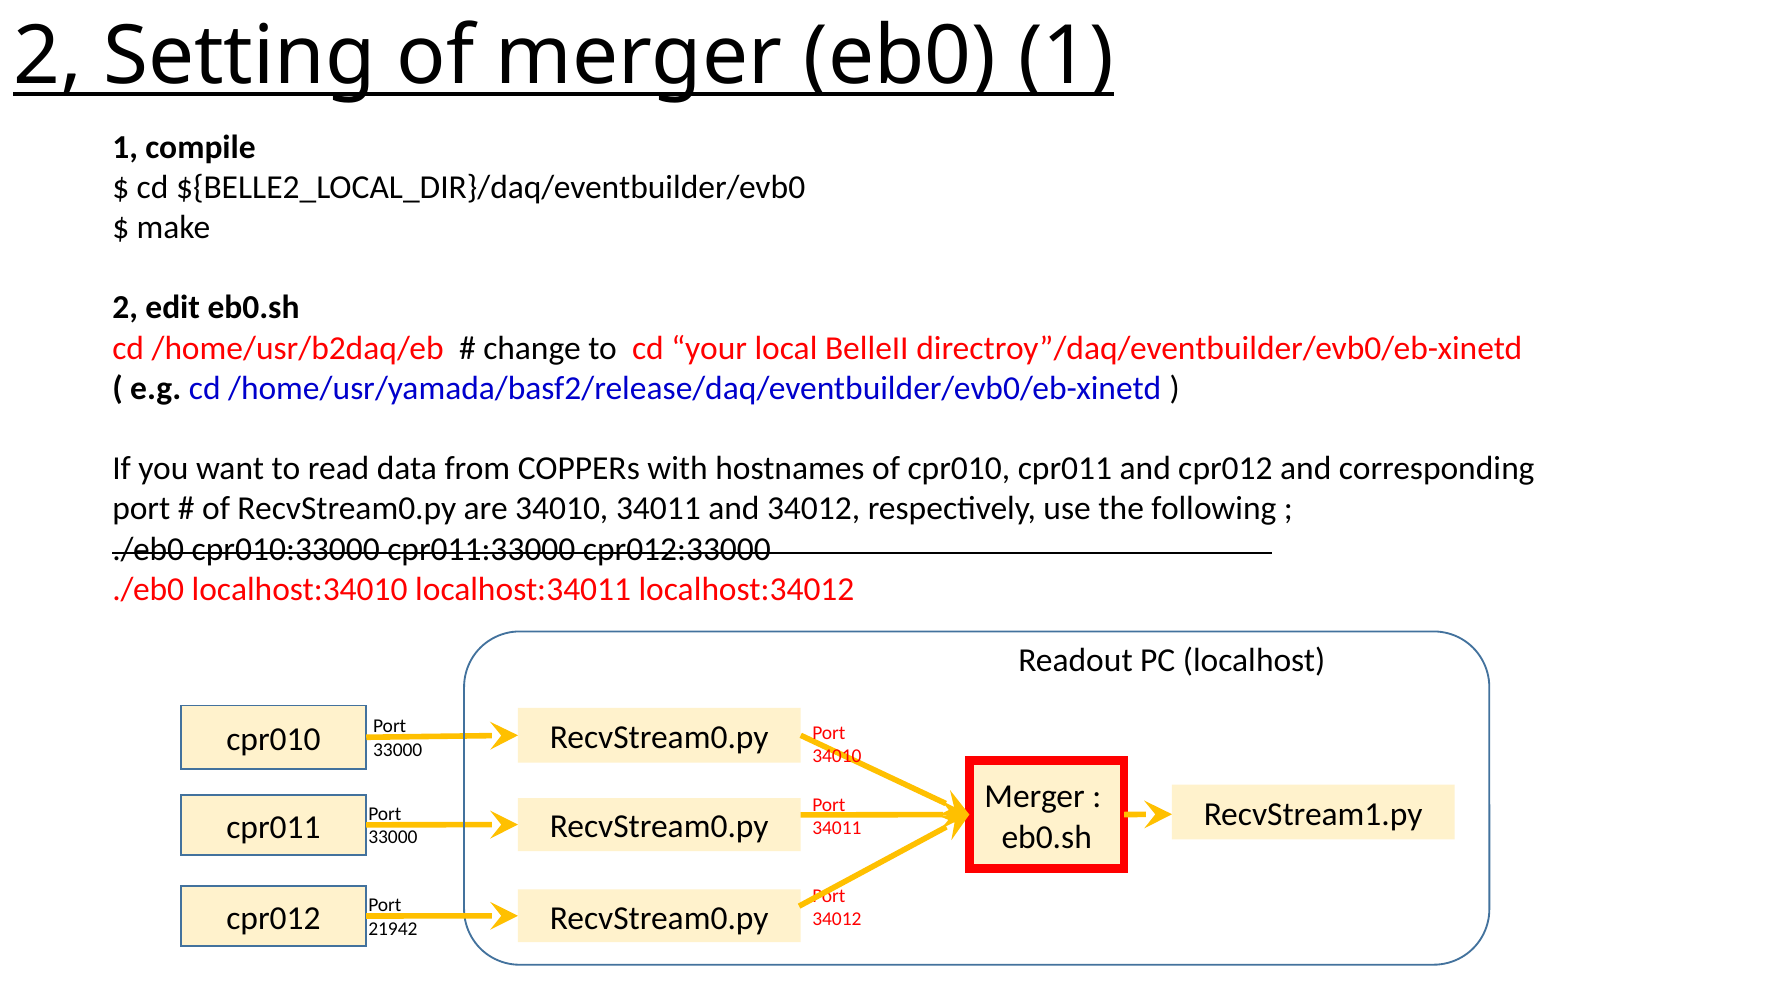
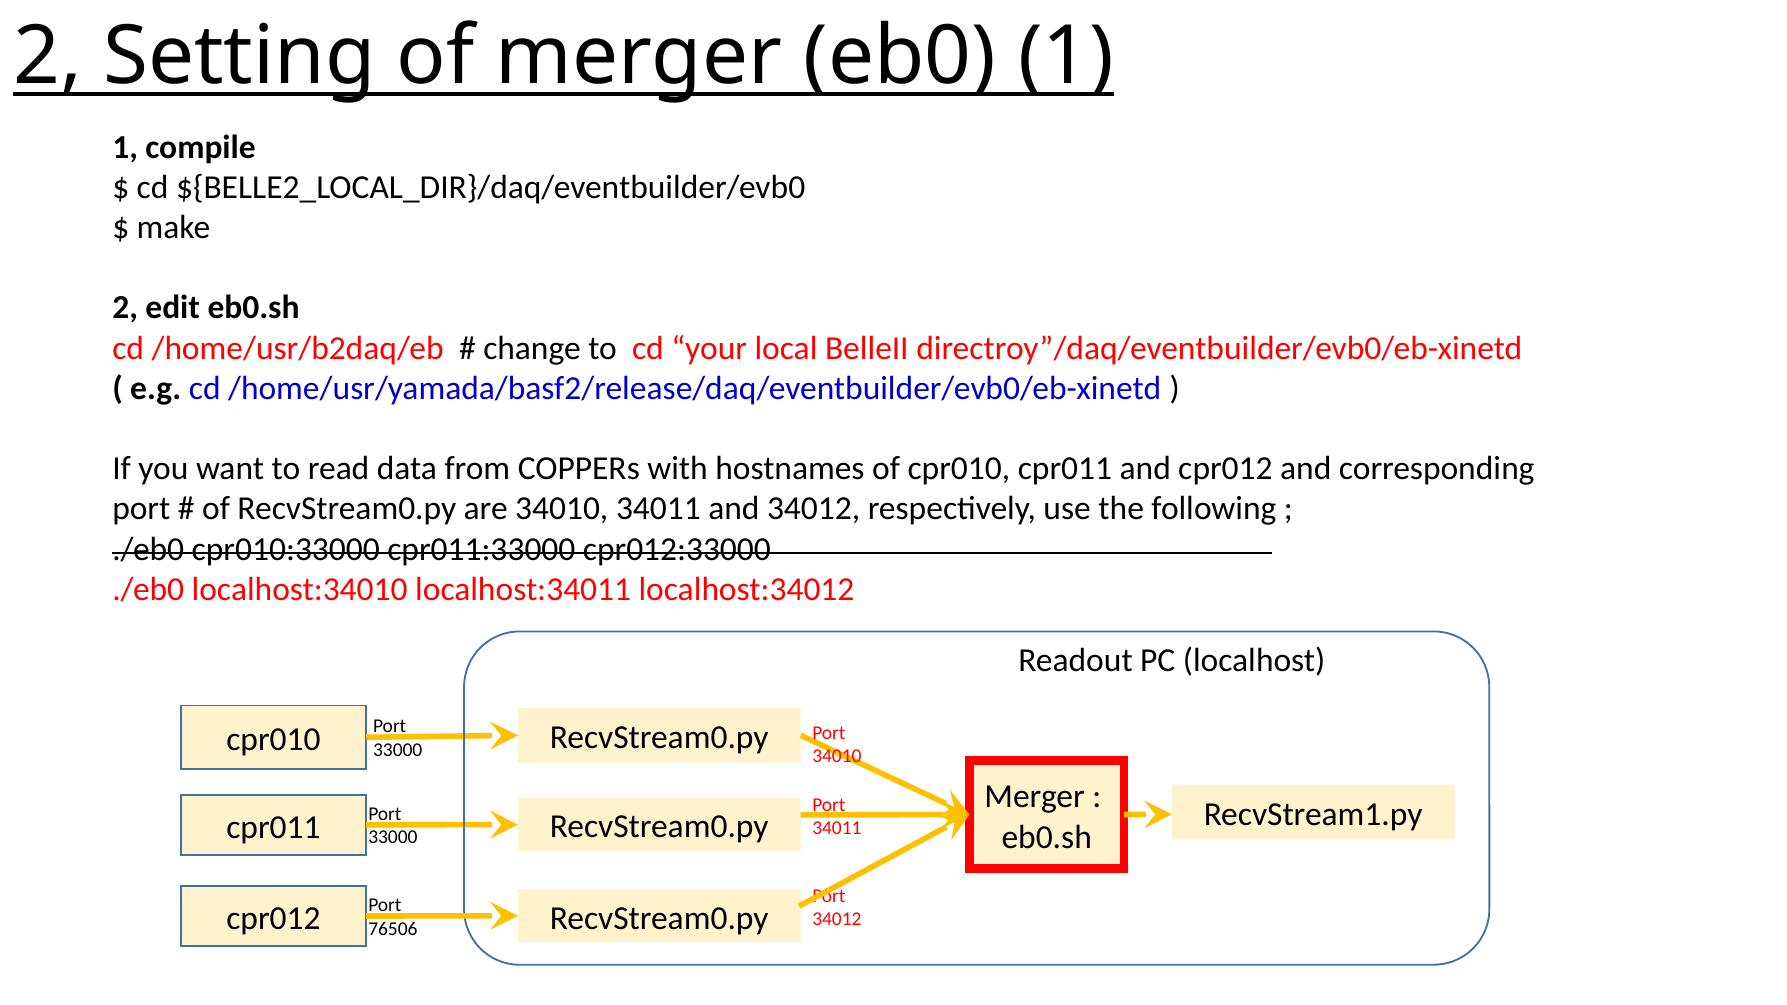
21942: 21942 -> 76506 (393, 929)
